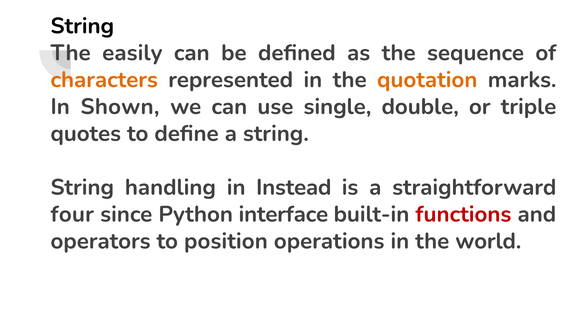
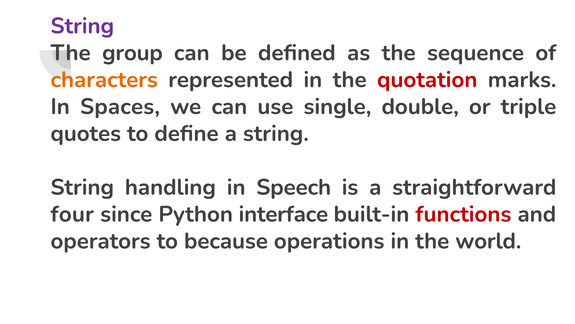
String colour: black -> purple (82, 26)
easily: easily -> group (132, 53)
quotation colour: orange -> red (427, 80)
Shown: Shown -> Spaces (120, 106)
Instead: Instead -> Speech (294, 187)
position: position -> because (226, 241)
